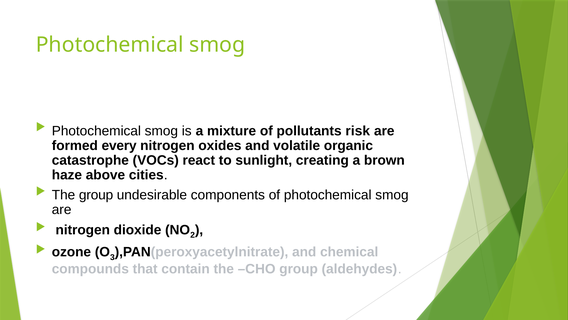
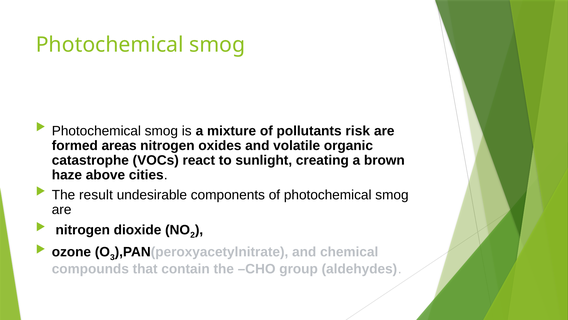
every: every -> areas (119, 145)
The group: group -> result (96, 195)
